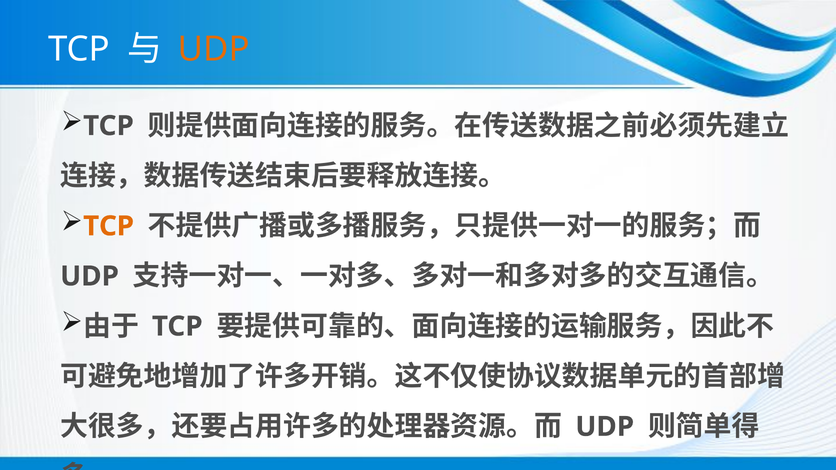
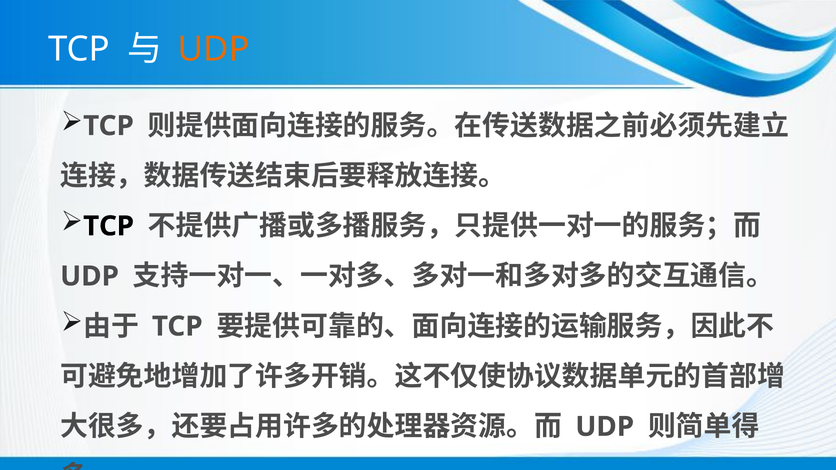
TCP colour: orange -> black (109, 226)
